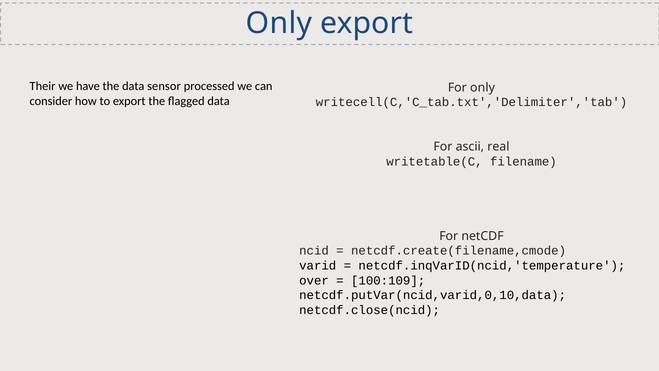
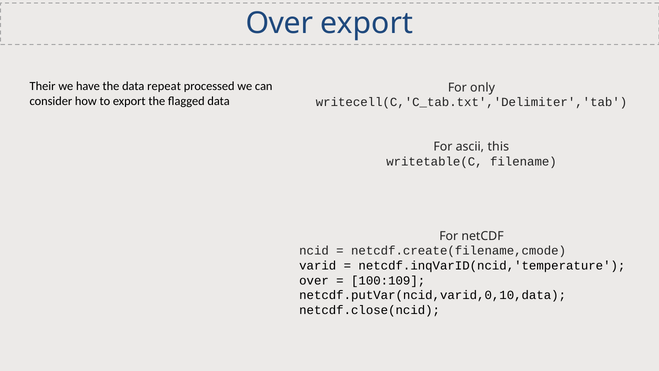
Only: Only -> Over (279, 23)
sensor: sensor -> repeat (164, 86)
real: real -> this (498, 147)
